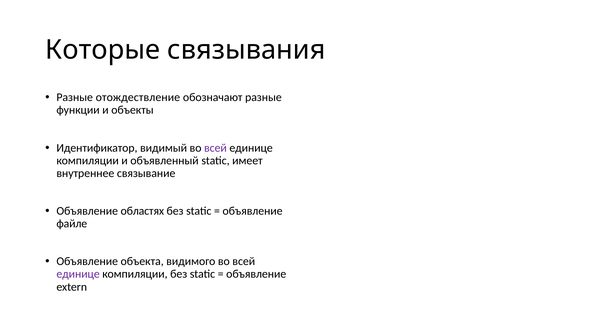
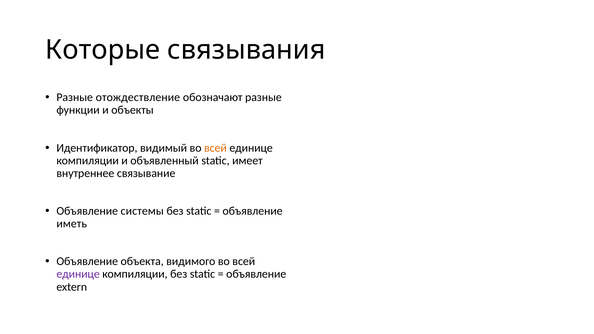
всей colour: purple -> orange (215, 148)
областях: областях -> системы (142, 211)
файле: файле -> иметь (72, 224)
